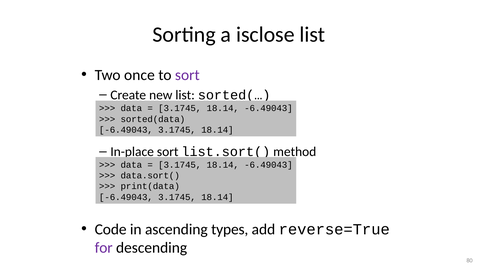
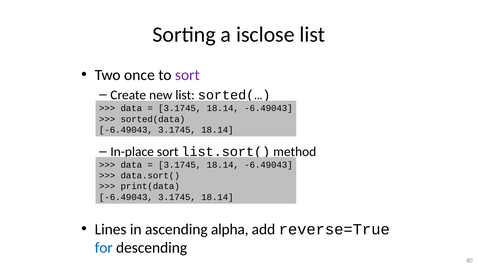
Code: Code -> Lines (111, 229)
types: types -> alpha (230, 229)
for colour: purple -> blue (104, 248)
